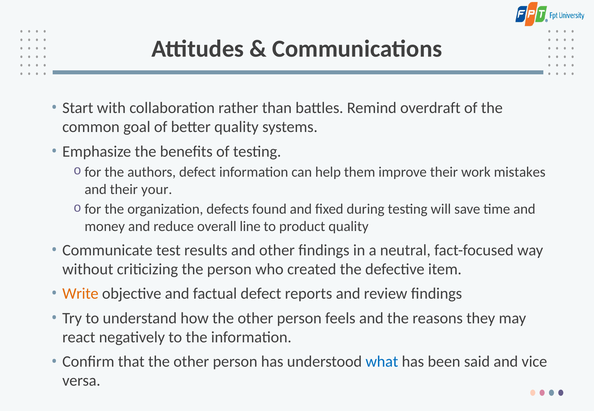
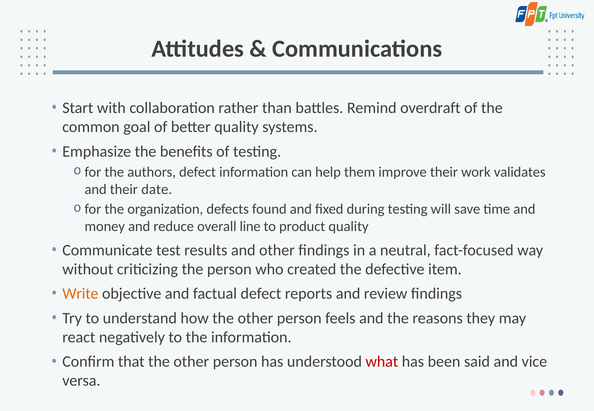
mistakes: mistakes -> validates (520, 172)
your: your -> date (157, 189)
what colour: blue -> red (382, 362)
